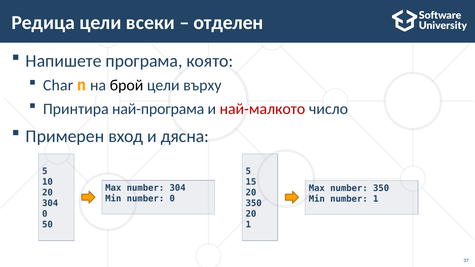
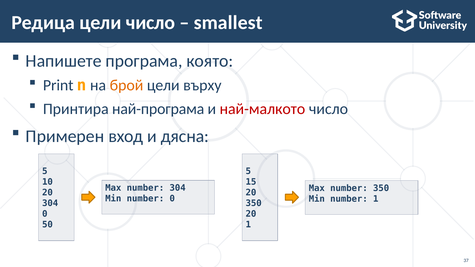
цели всеки: всеки -> число (151, 23)
отделен: отделен -> smallest (228, 23)
Char: Char -> Print (58, 85)
брой colour: black -> orange (126, 85)
